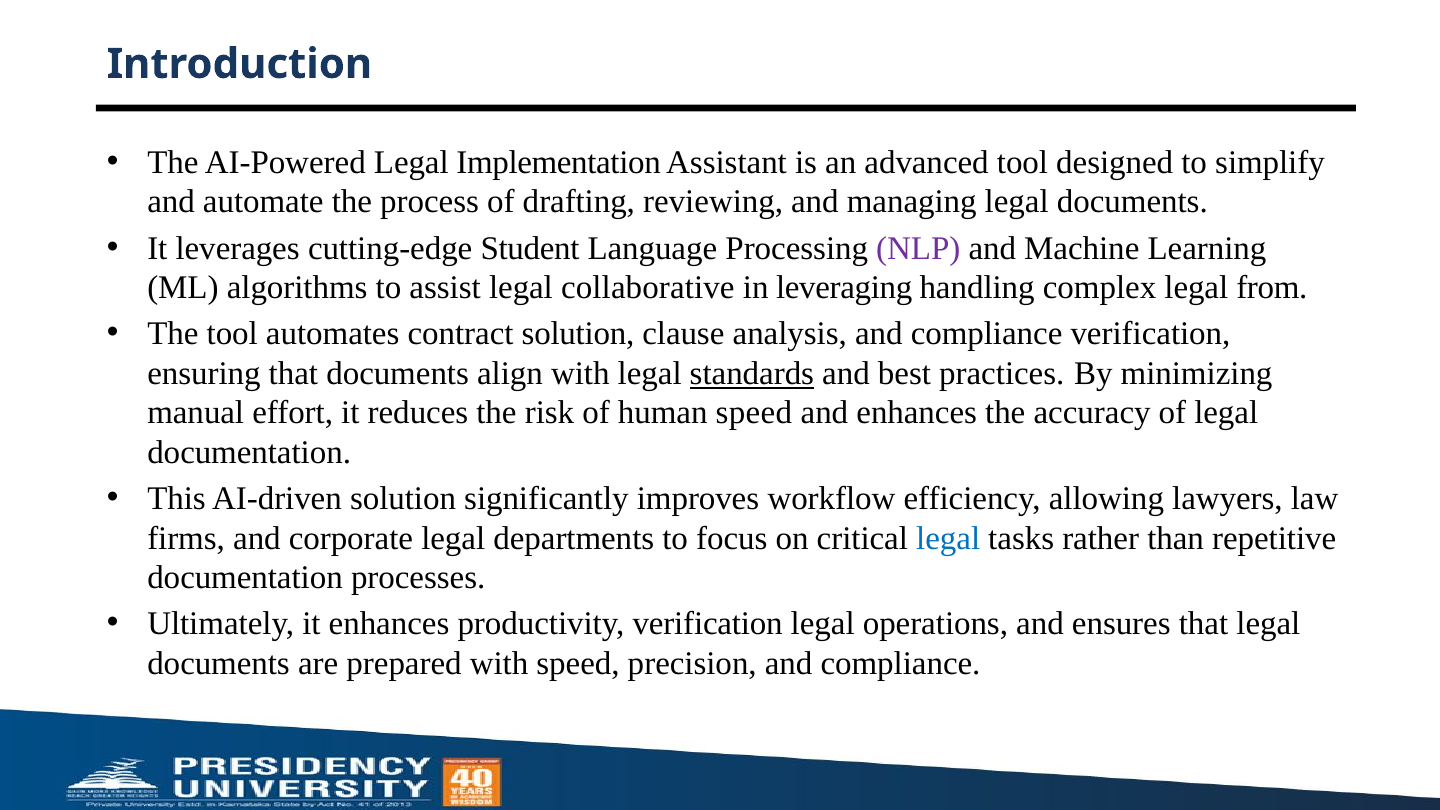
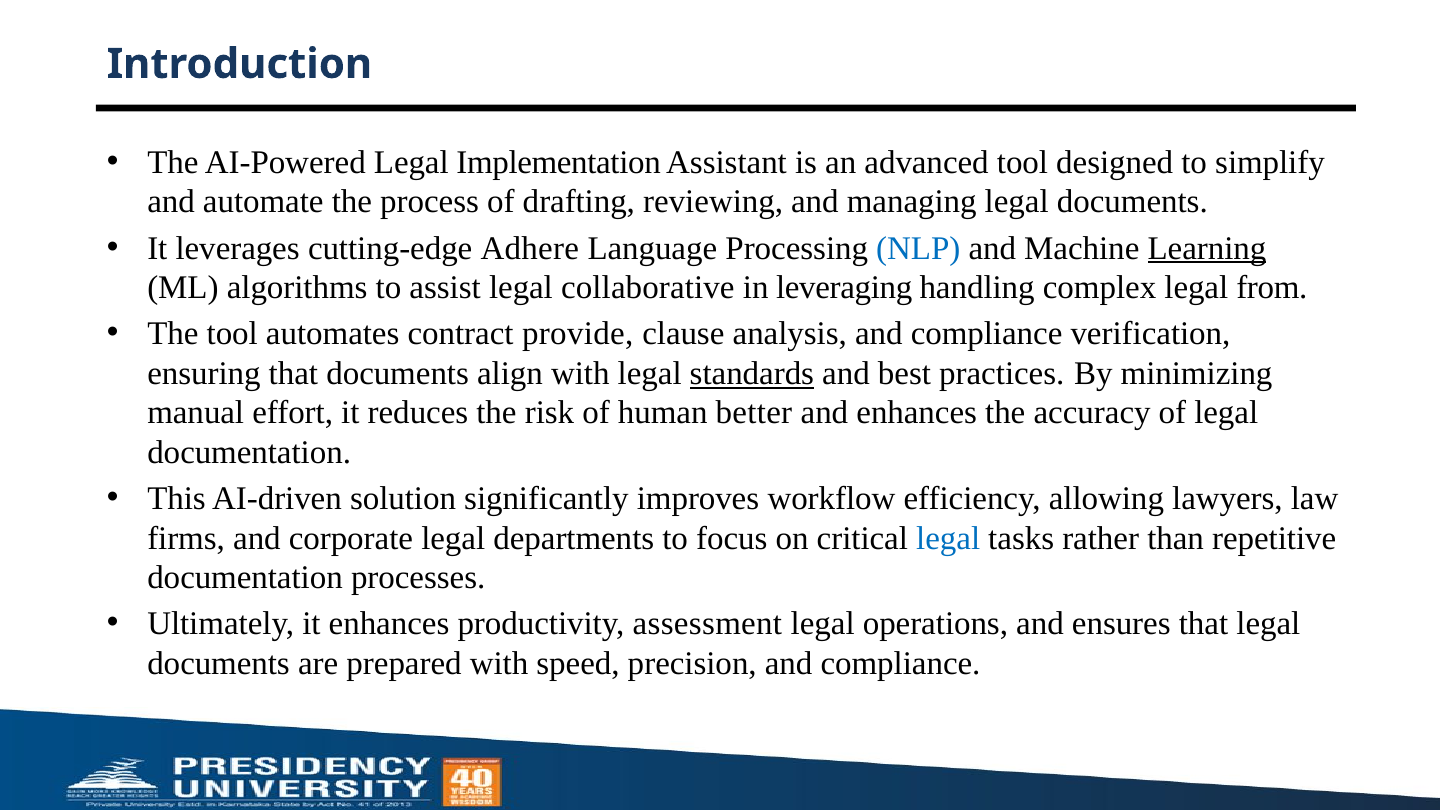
Student: Student -> Adhere (530, 248)
NLP colour: purple -> blue (918, 248)
Learning underline: none -> present (1207, 248)
contract solution: solution -> provide (578, 334)
human speed: speed -> better (754, 413)
productivity verification: verification -> assessment (707, 624)
